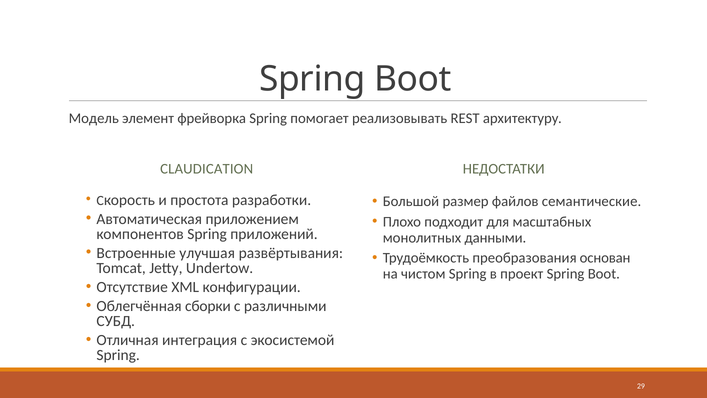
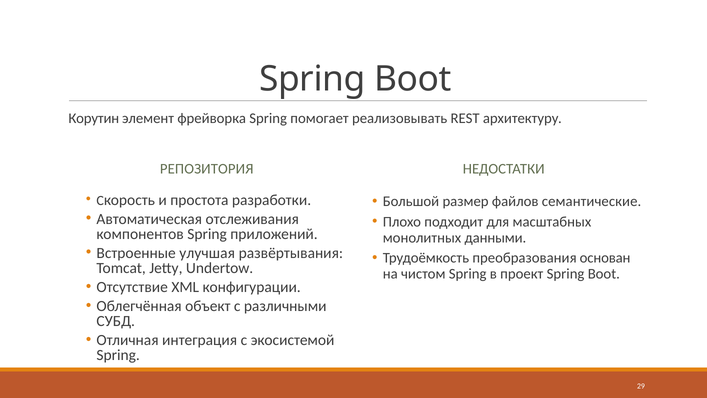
Модель: Модель -> Корутин (94, 118)
CLAUDICATION: CLAUDICATION -> РЕПОЗИТОРИЯ (207, 169)
приложением: приложением -> отслеживания (252, 219)
сборки: сборки -> объект (208, 306)
